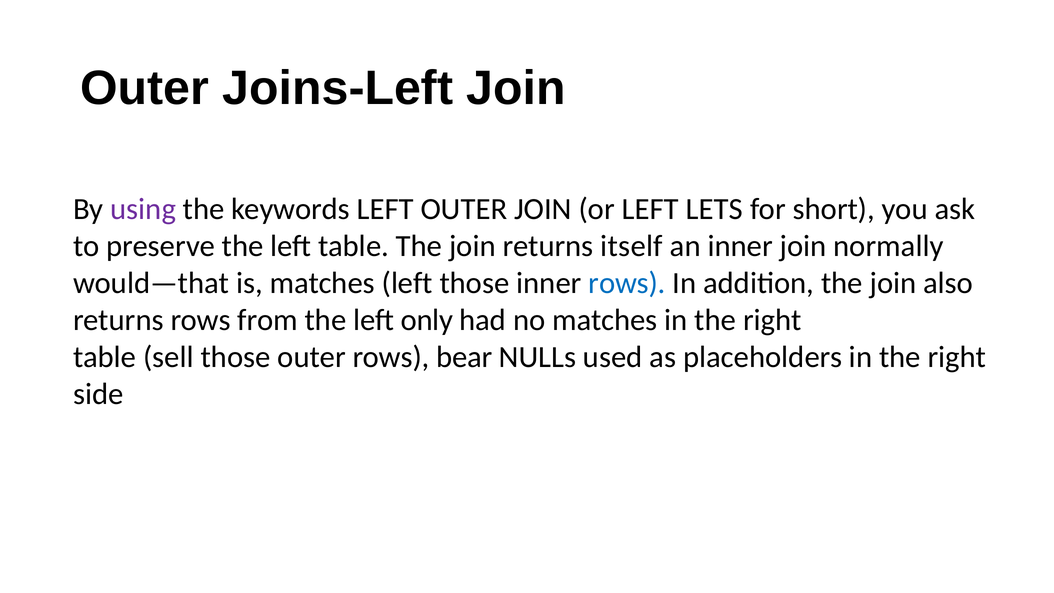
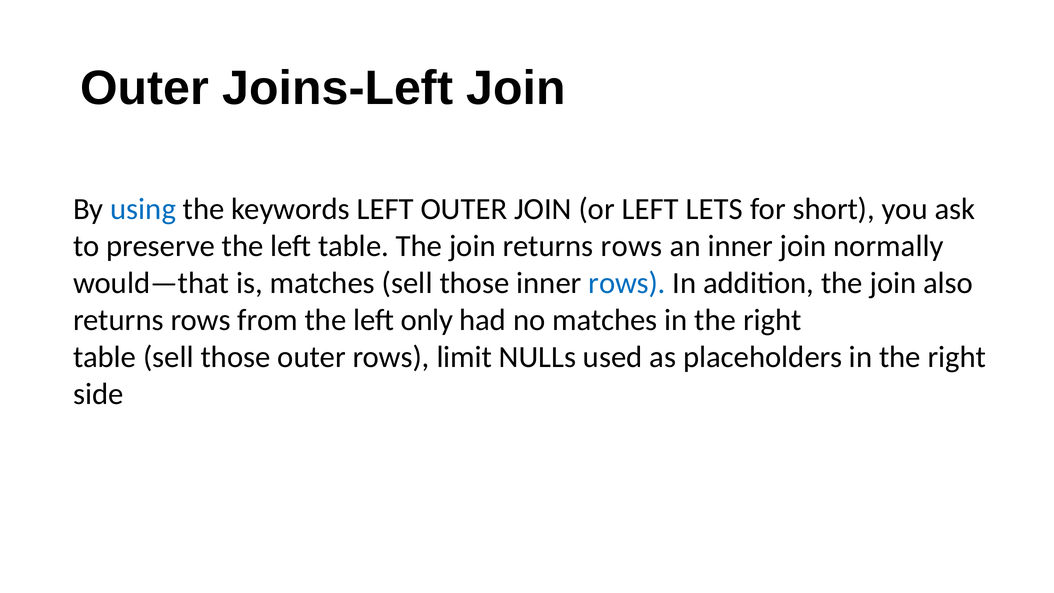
using colour: purple -> blue (143, 209)
join returns itself: itself -> rows (632, 246)
matches left: left -> sell (407, 283)
bear: bear -> limit (464, 357)
